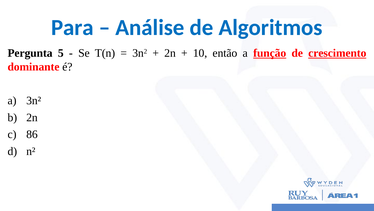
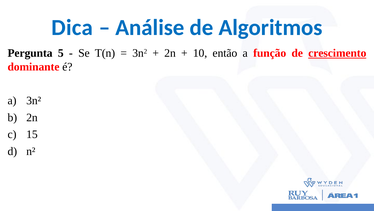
Para: Para -> Dica (72, 28)
função underline: present -> none (270, 53)
86: 86 -> 15 (32, 134)
